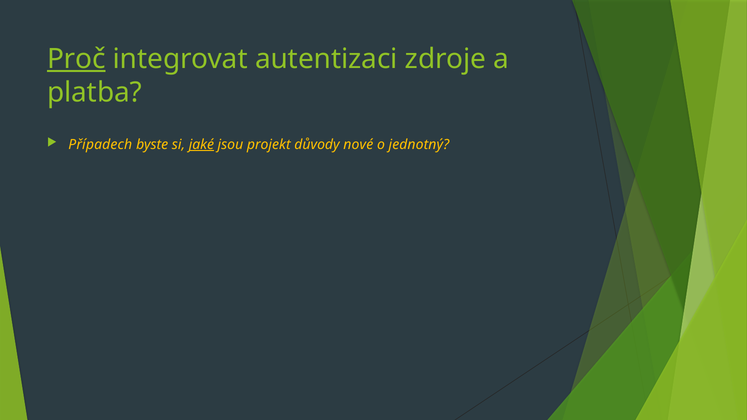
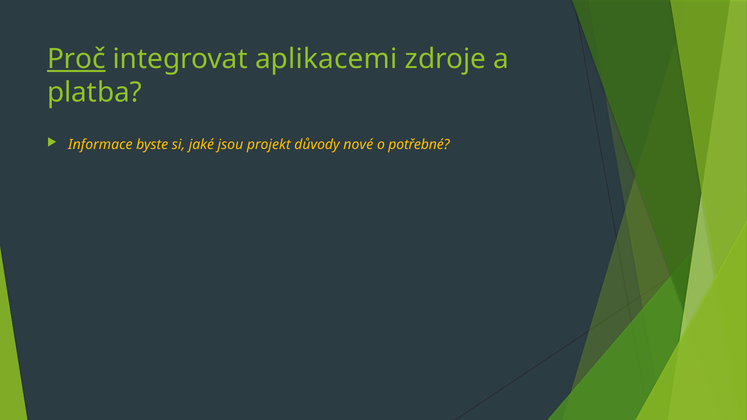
autentizaci: autentizaci -> aplikacemi (326, 59)
Případech: Případech -> Informace (100, 145)
jaké underline: present -> none (201, 145)
jednotný: jednotný -> potřebné (419, 145)
